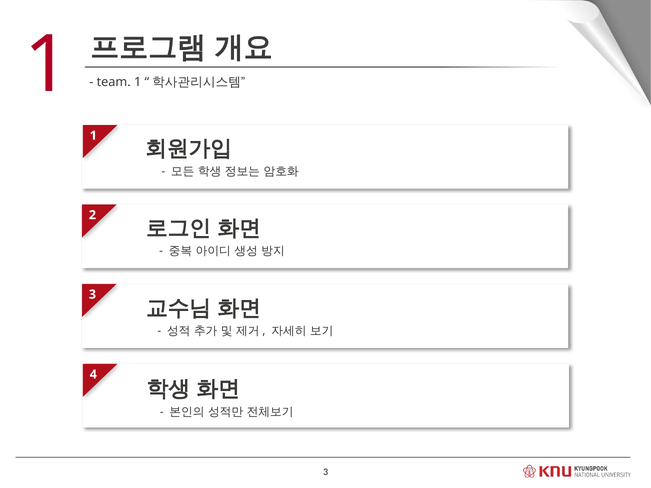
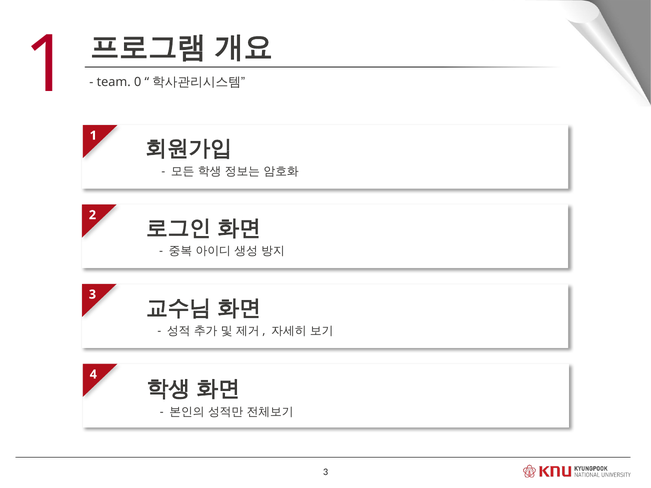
team 1: 1 -> 0 (138, 82)
